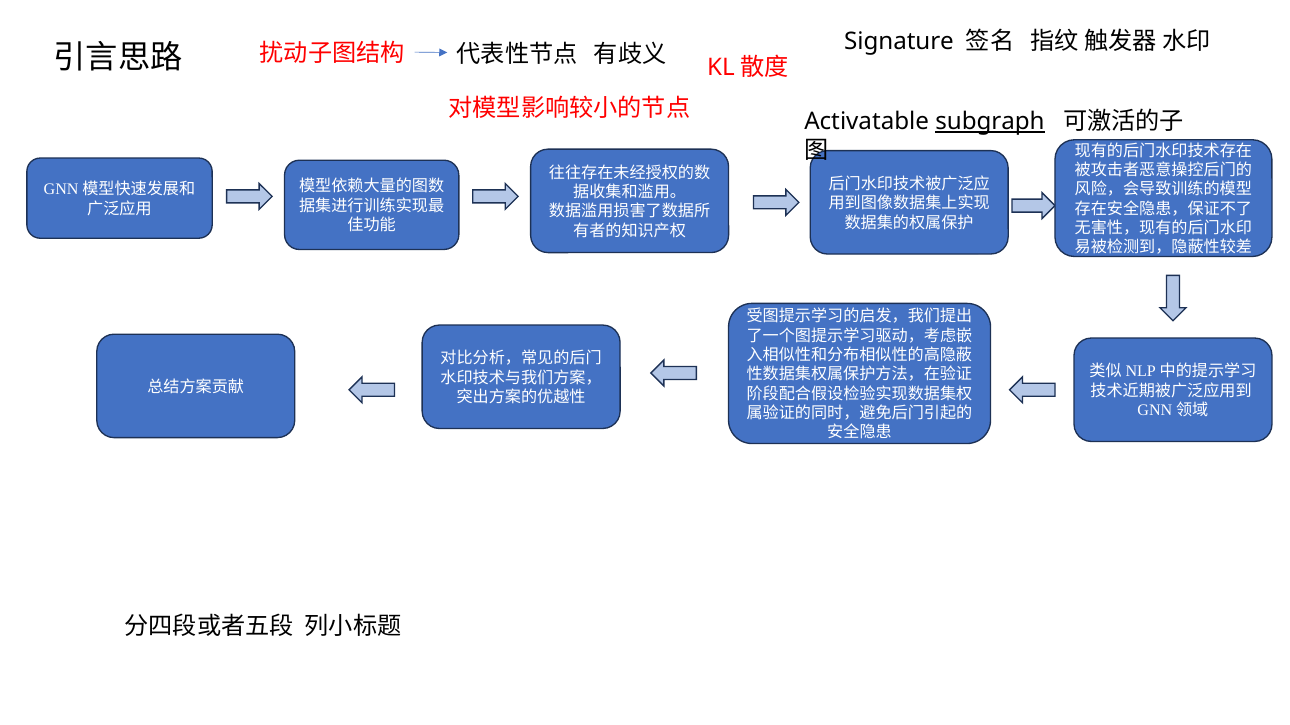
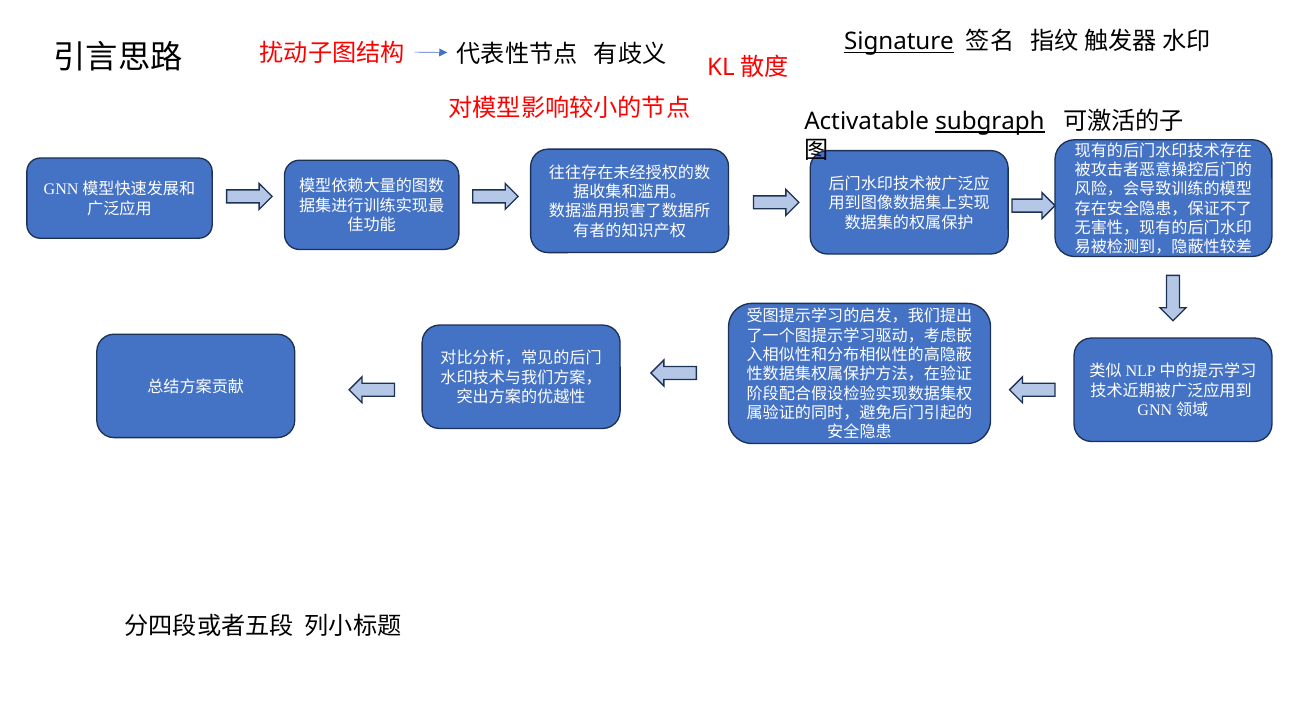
Signature underline: none -> present (899, 42)
